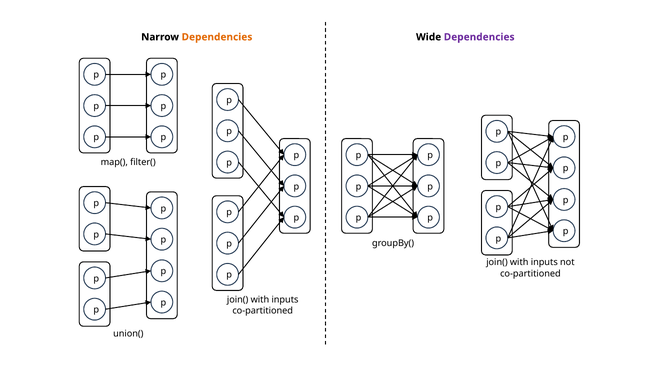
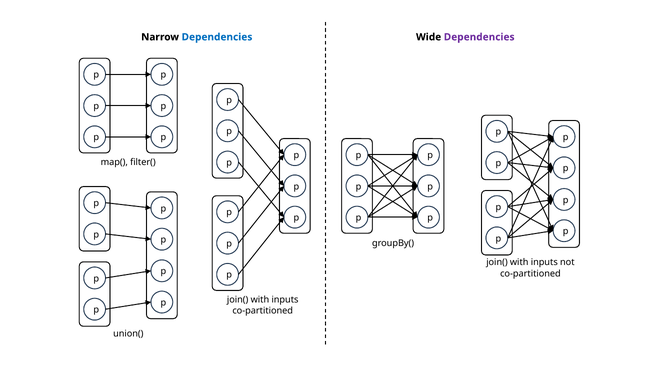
Dependencies colour: orange -> blue (217, 37)
